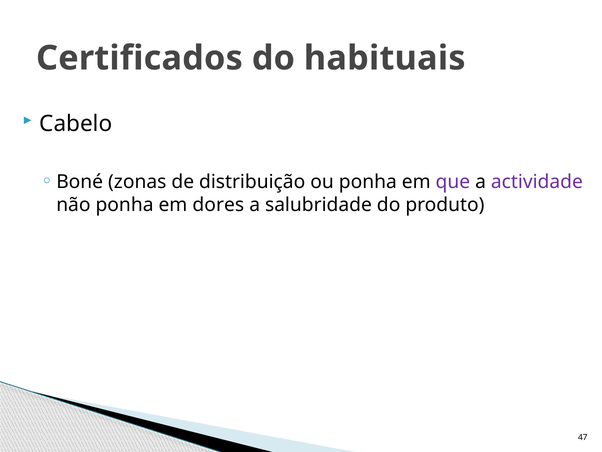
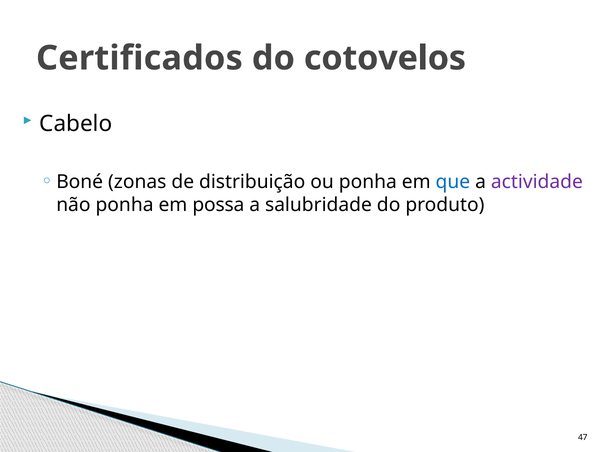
habituais: habituais -> cotovelos (385, 58)
que colour: purple -> blue (453, 182)
dores: dores -> possa (218, 205)
